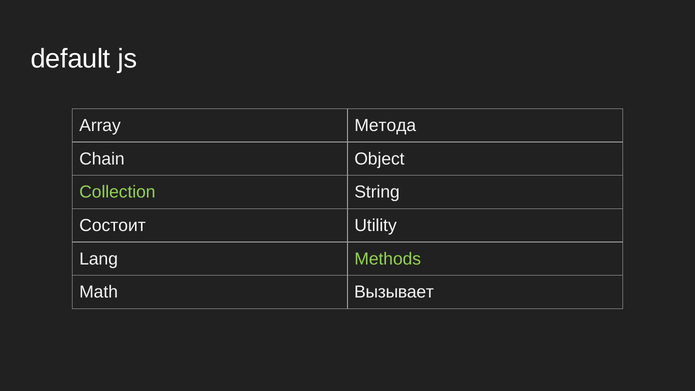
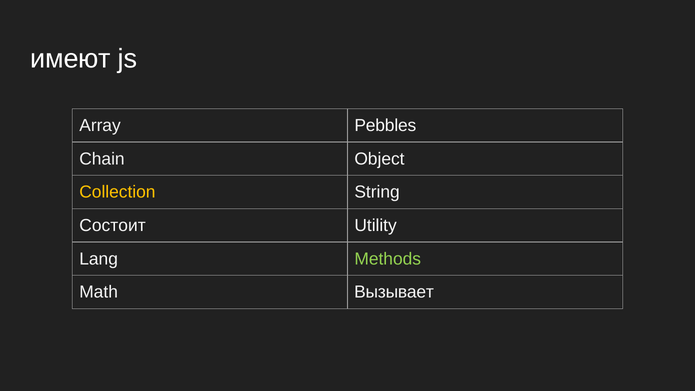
default: default -> имеют (71, 59)
Метода: Метода -> Pebbles (385, 126)
Collection colour: light green -> yellow (117, 192)
